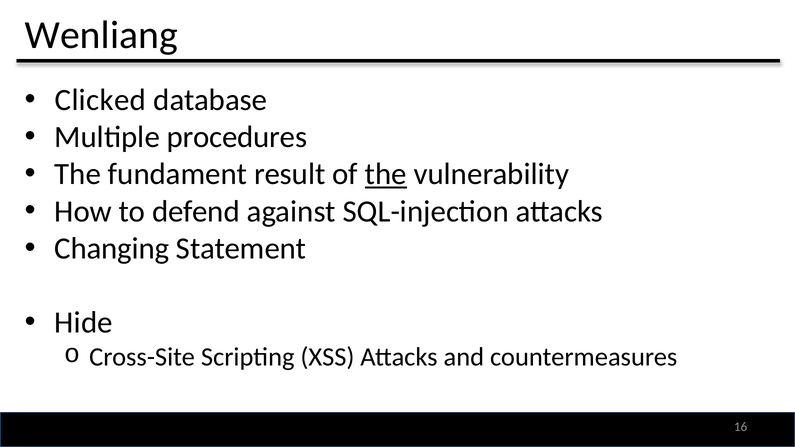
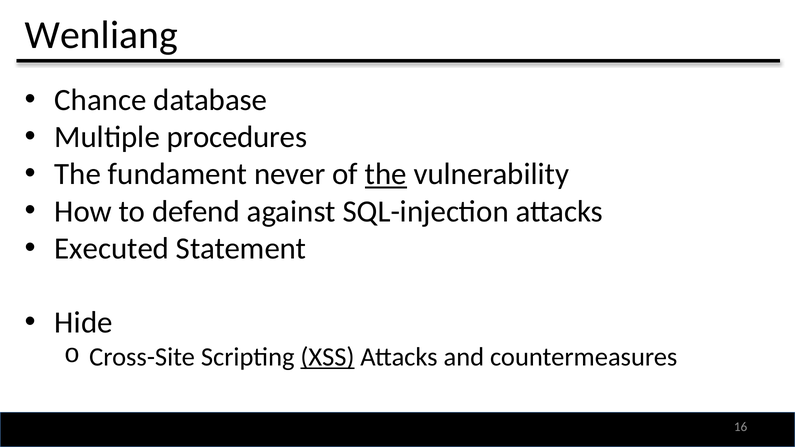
Clicked: Clicked -> Chance (101, 100)
result: result -> never (290, 174)
Changing: Changing -> Executed (112, 249)
XSS underline: none -> present (327, 357)
